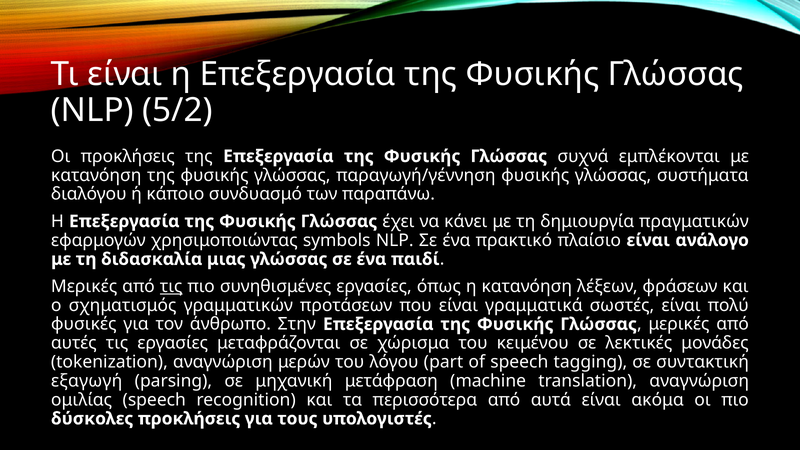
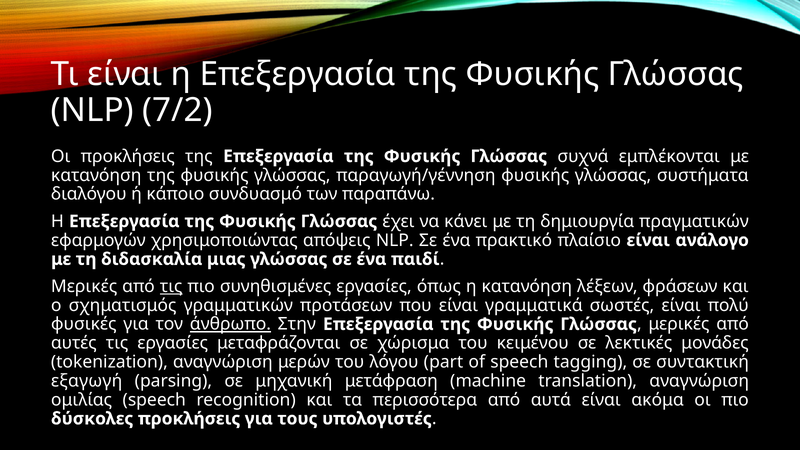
5/2: 5/2 -> 7/2 (178, 110)
symbols: symbols -> απόψεις (337, 240)
άνθρωπο underline: none -> present (230, 324)
